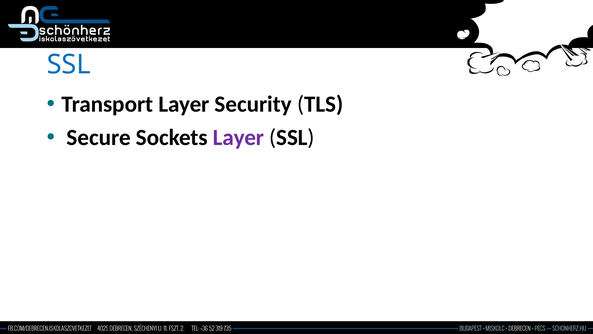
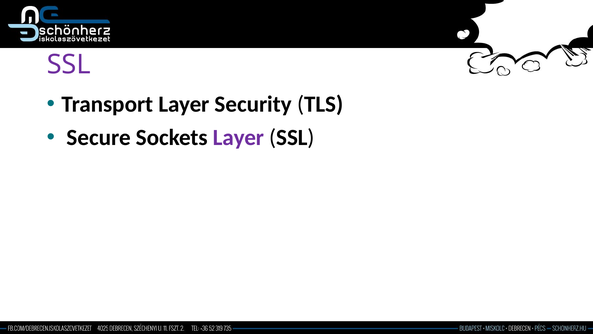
SSL colour: blue -> purple (69, 65)
